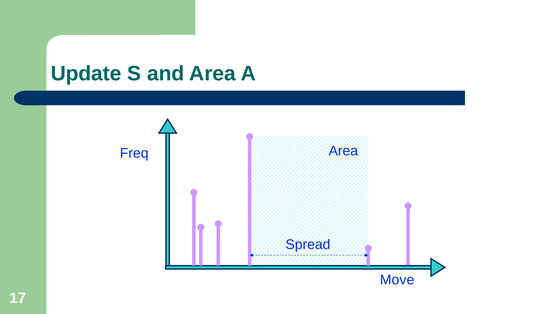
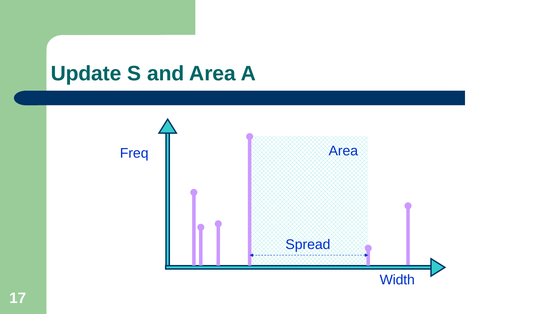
Move: Move -> Width (397, 280)
